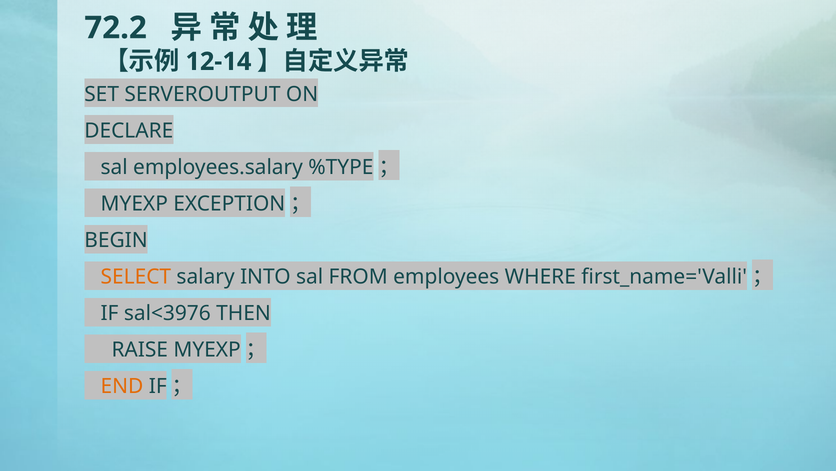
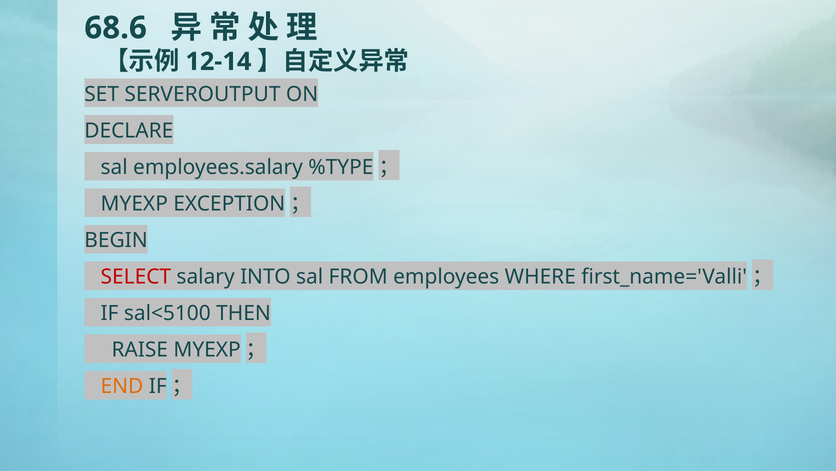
72.2: 72.2 -> 68.6 (116, 28)
SELECT colour: orange -> red (136, 277)
sal<3976: sal<3976 -> sal<5100 (167, 313)
